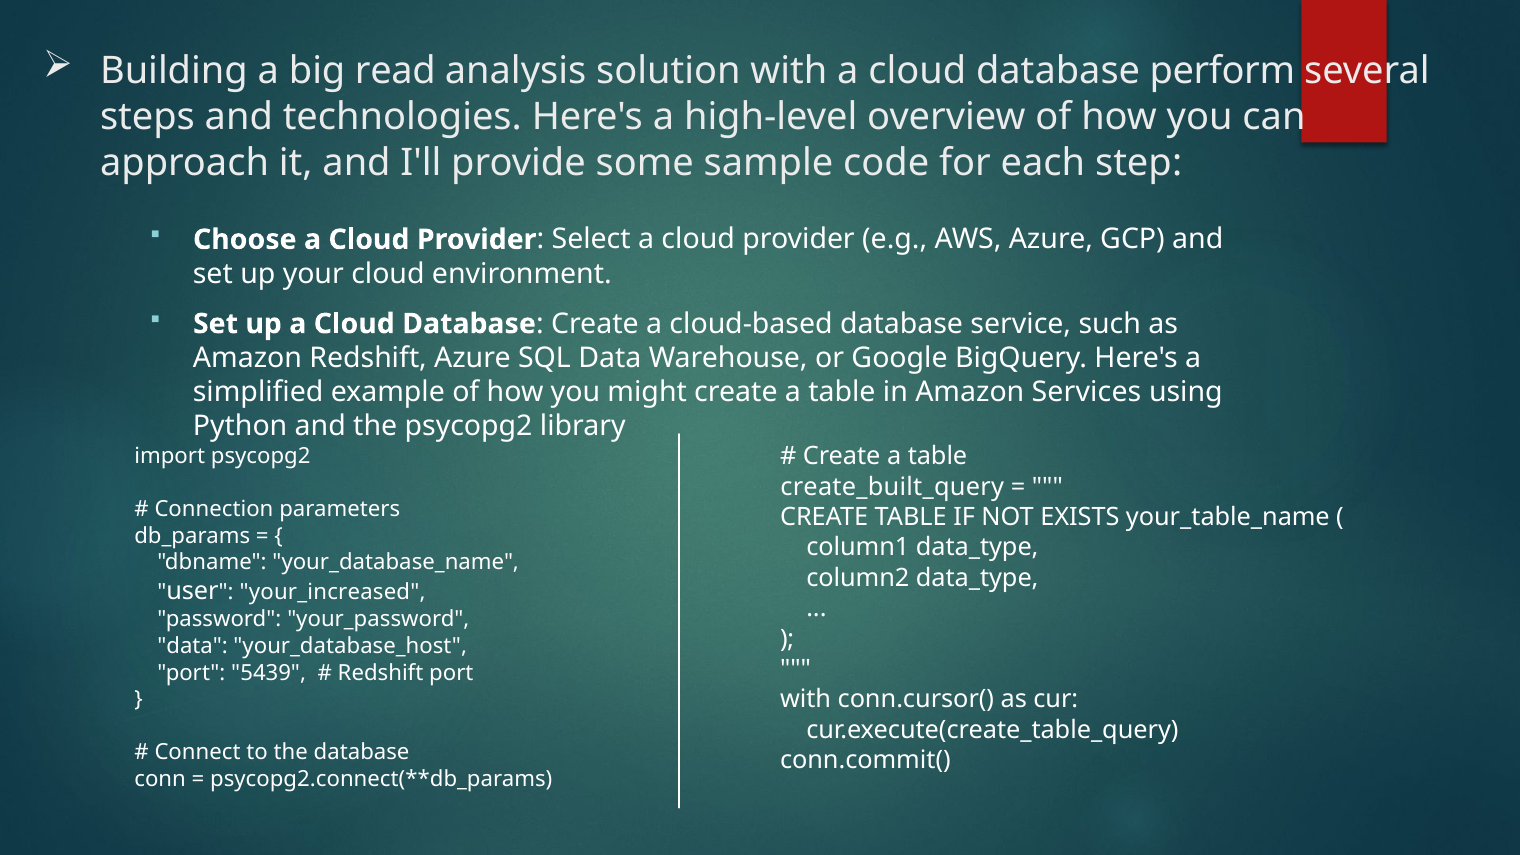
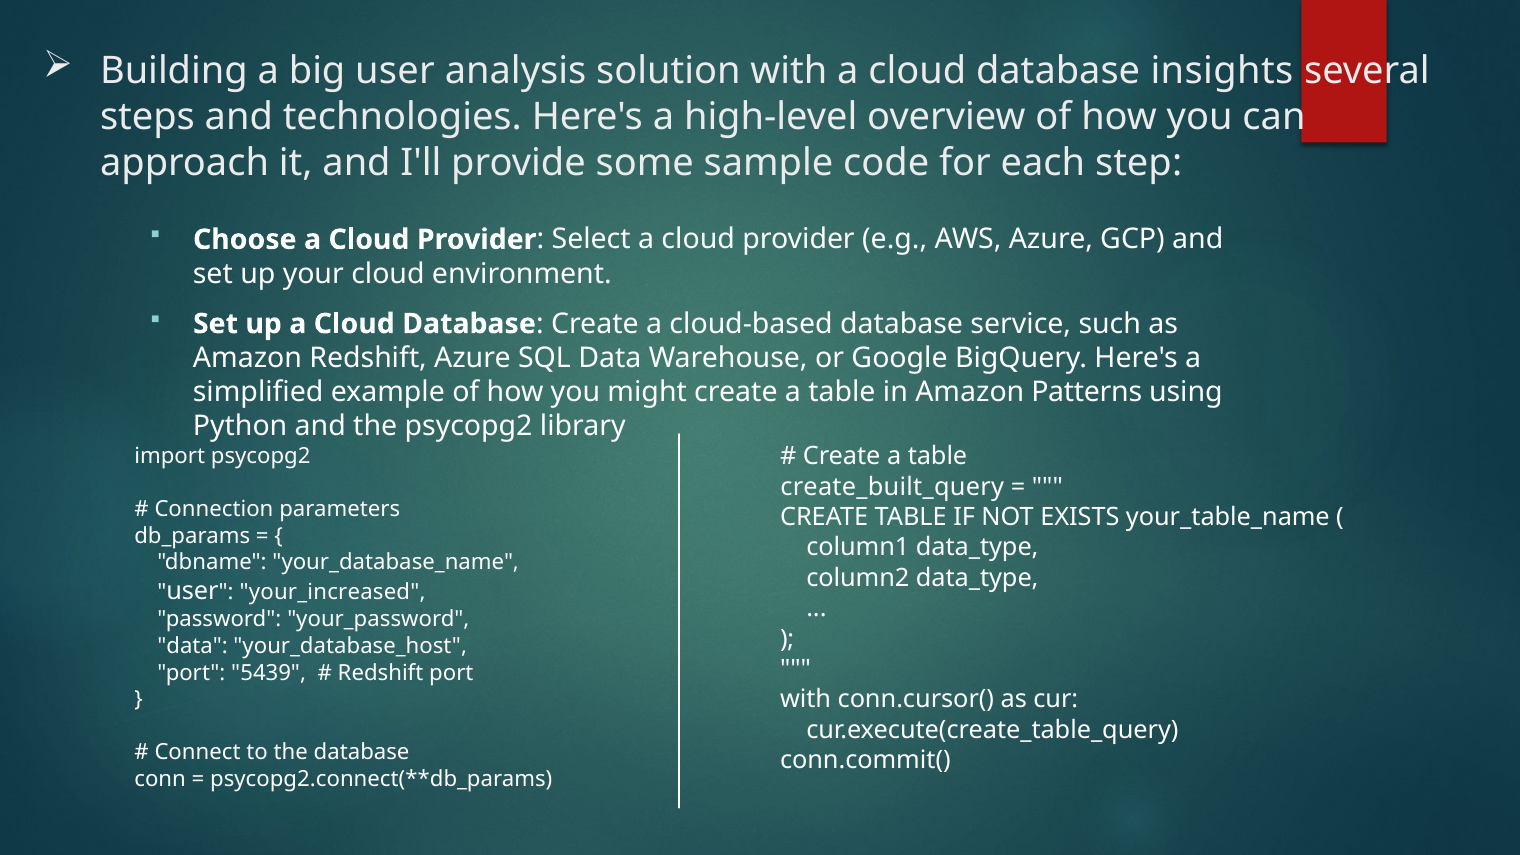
big read: read -> user (395, 71)
perform: perform -> insights (1222, 71)
Services: Services -> Patterns (1087, 392)
